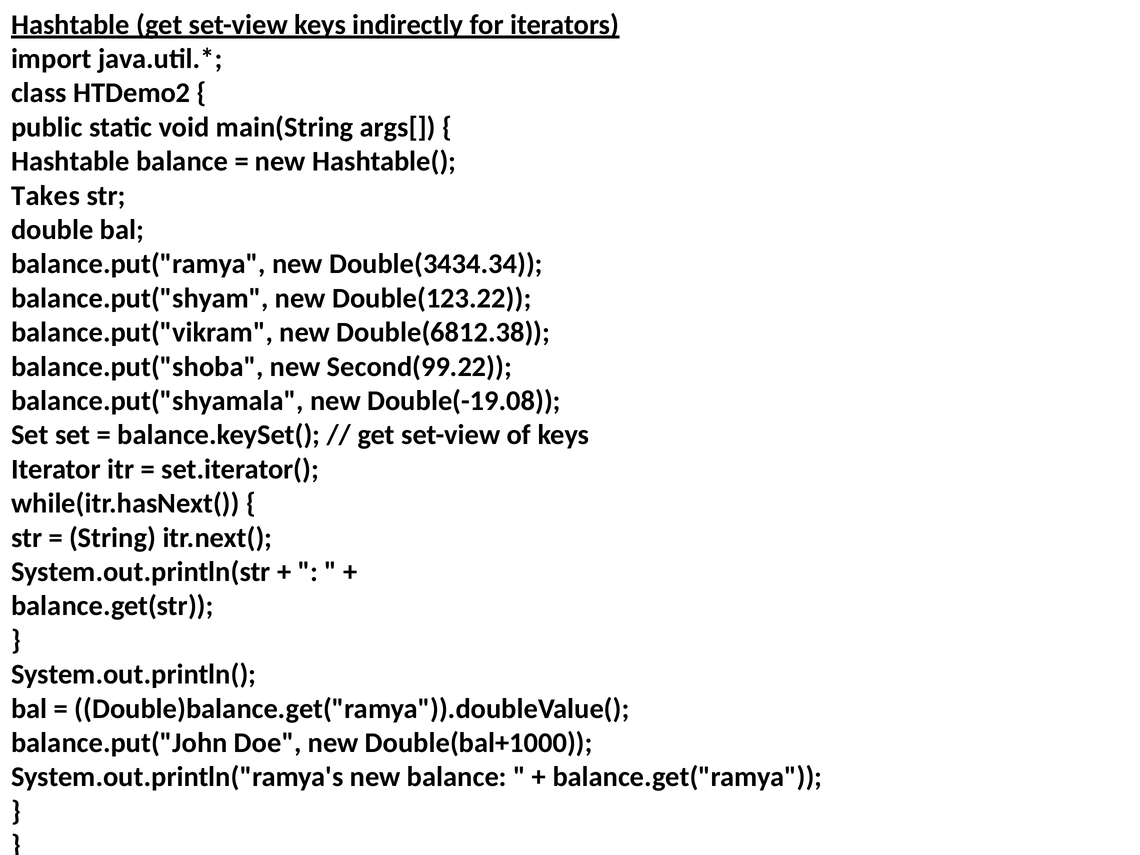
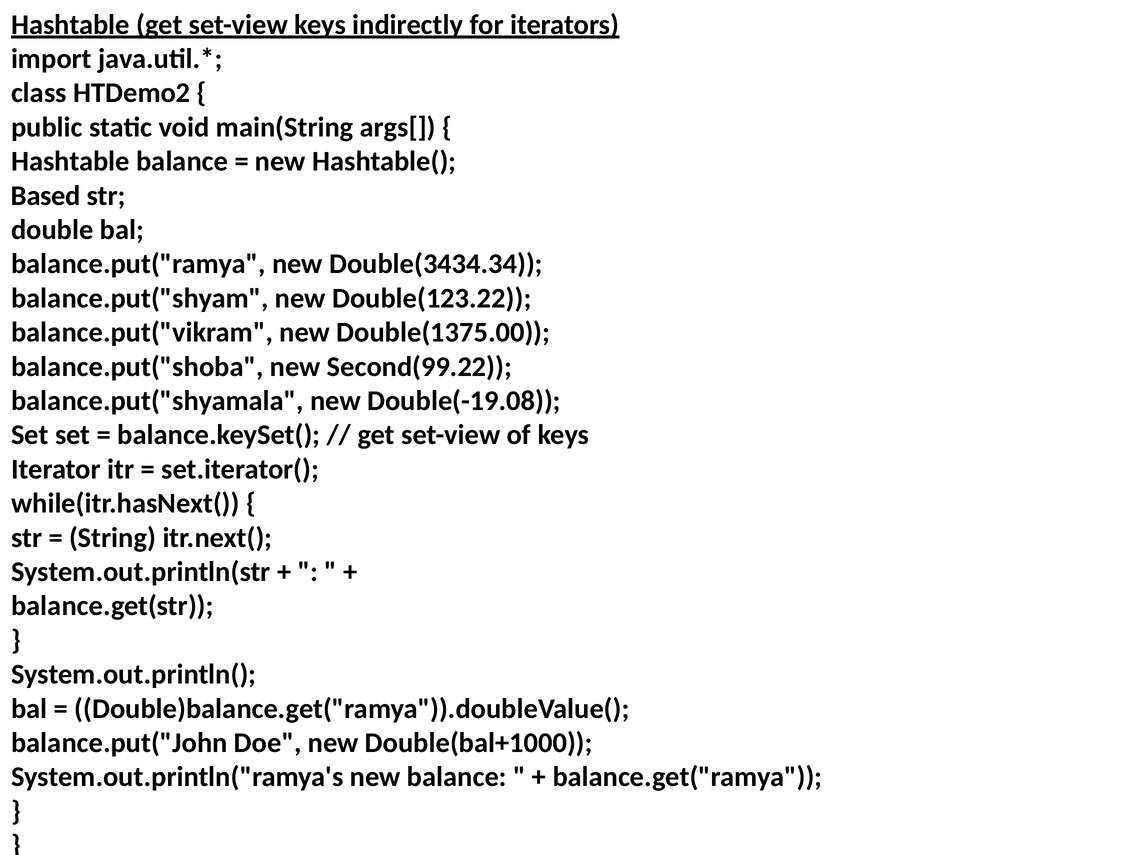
Takes: Takes -> Based (46, 196)
Double(6812.38: Double(6812.38 -> Double(1375.00 (443, 332)
